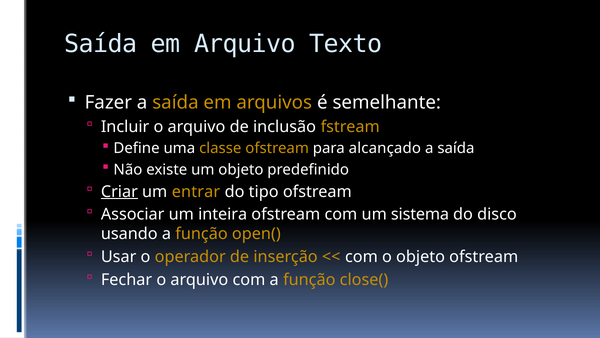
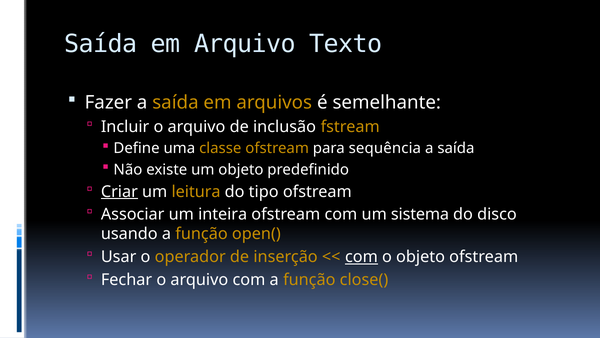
alcançado: alcançado -> sequência (385, 148)
entrar: entrar -> leitura (196, 191)
com underline: none -> present (361, 257)
